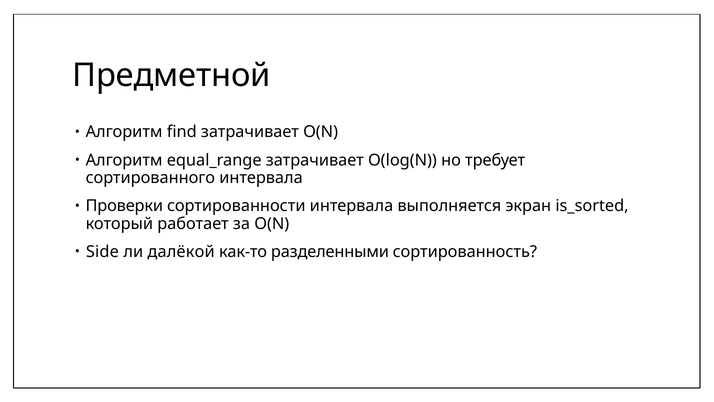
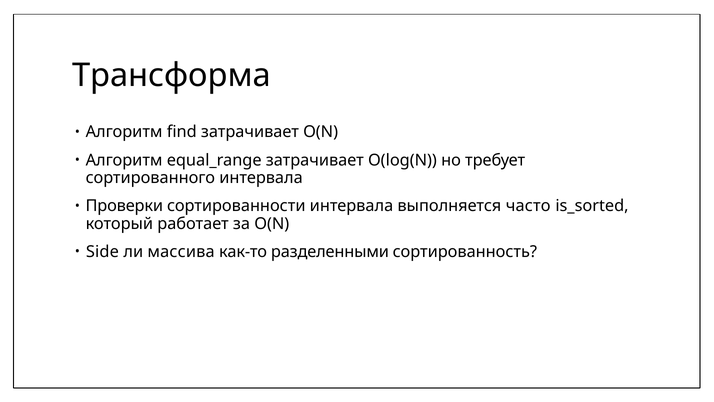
Предметной: Предметной -> Трансформа (172, 75)
экран: экран -> часто (528, 206)
далёкой: далёкой -> массива (181, 251)
